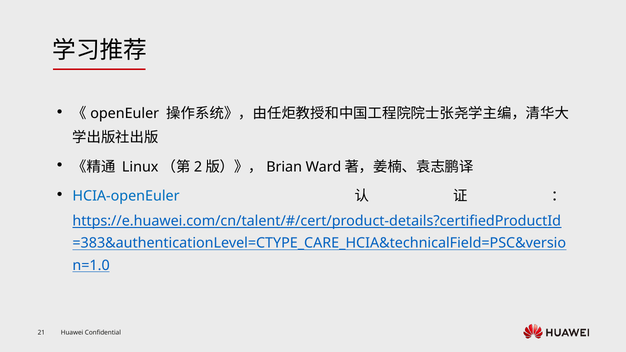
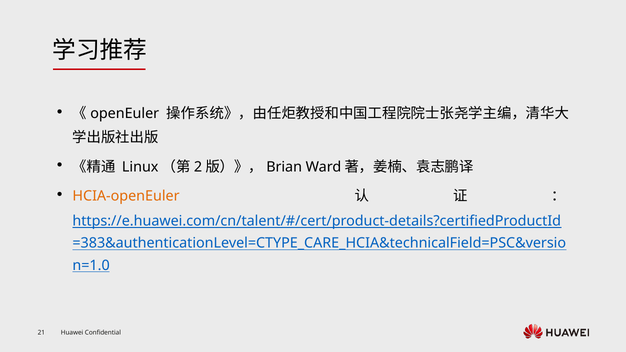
HCIA-openEuler colour: blue -> orange (126, 196)
